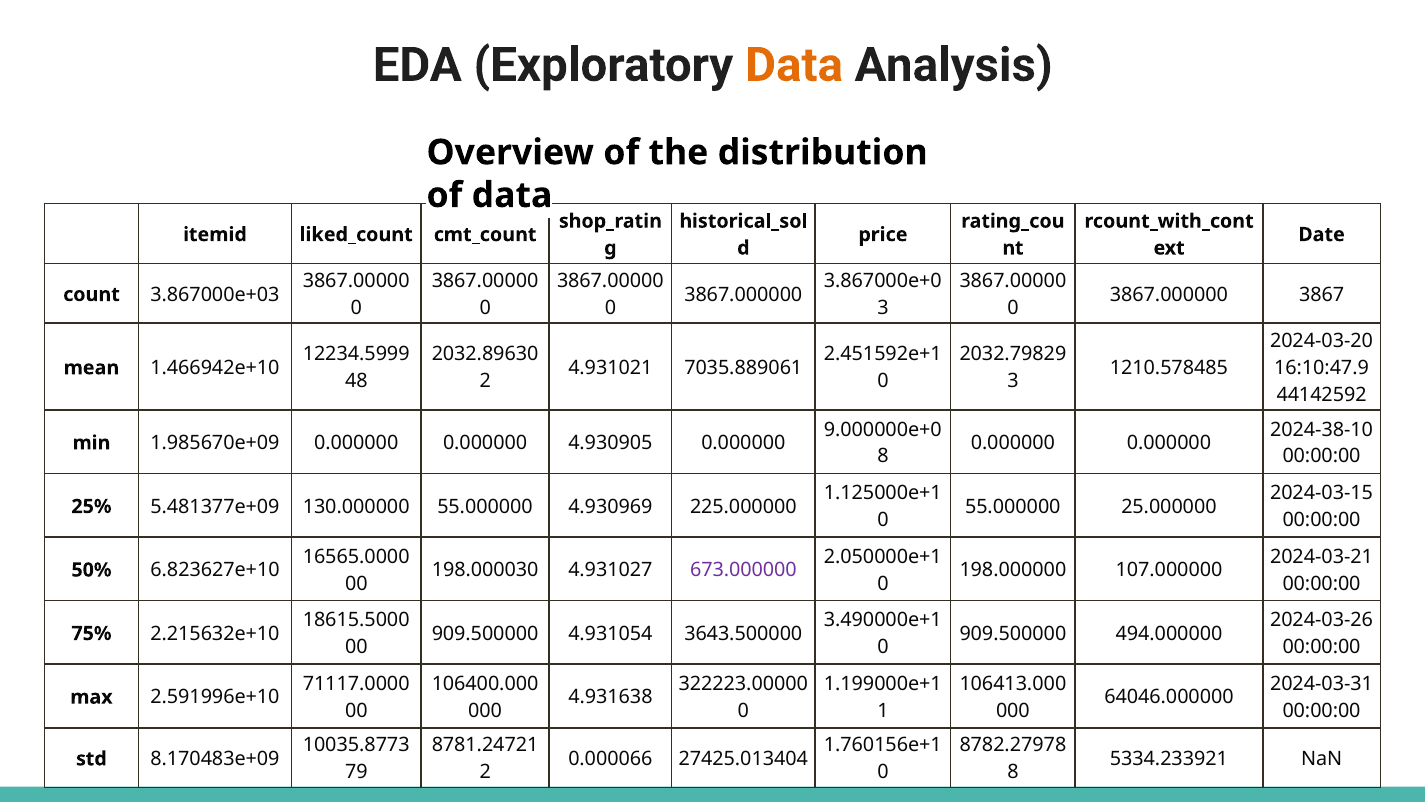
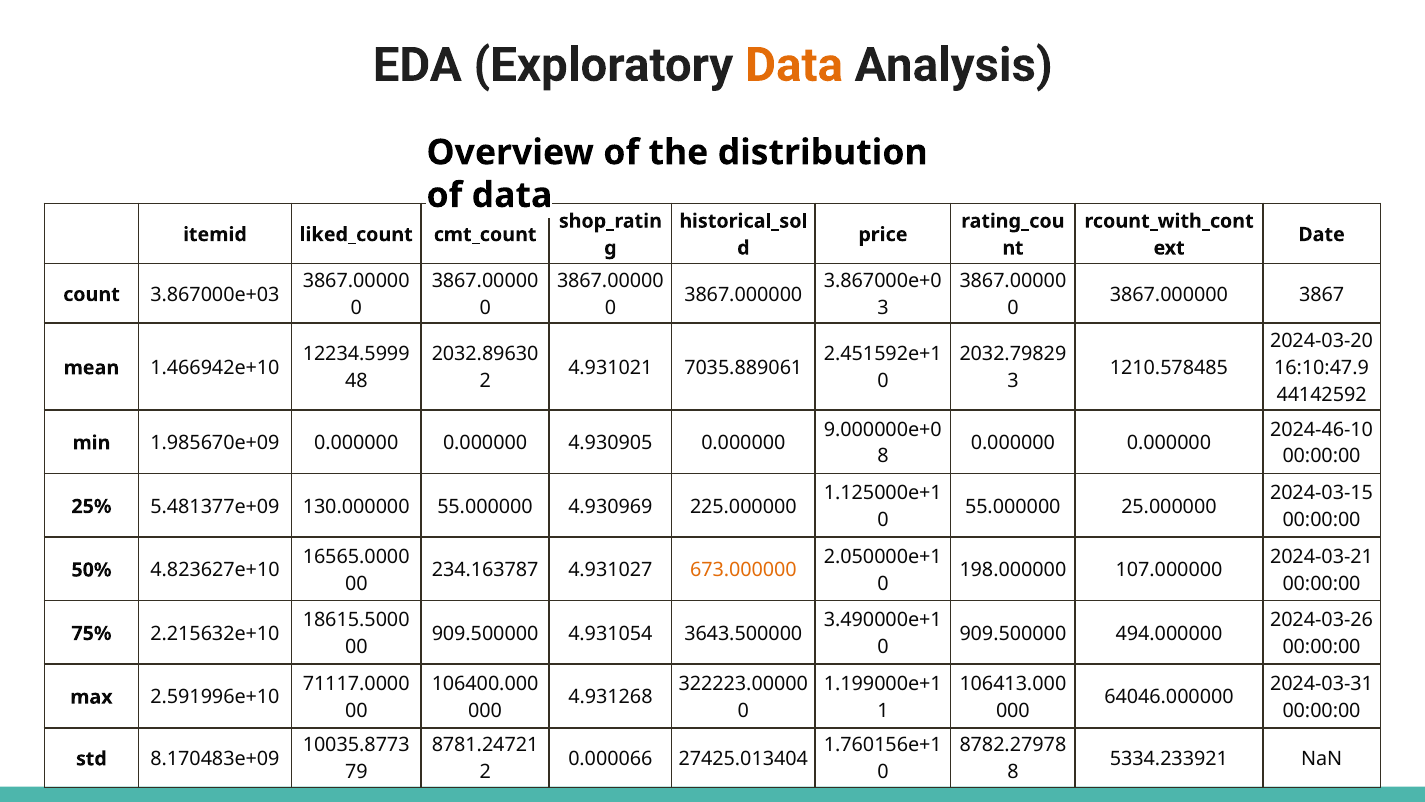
2024-38-10: 2024-38-10 -> 2024-46-10 (1322, 429)
198.000030: 198.000030 -> 234.163787 (485, 570)
673.000000 colour: purple -> orange (743, 570)
6.823627e+10: 6.823627e+10 -> 4.823627e+10 (215, 570)
4.931638: 4.931638 -> 4.931268 (610, 697)
